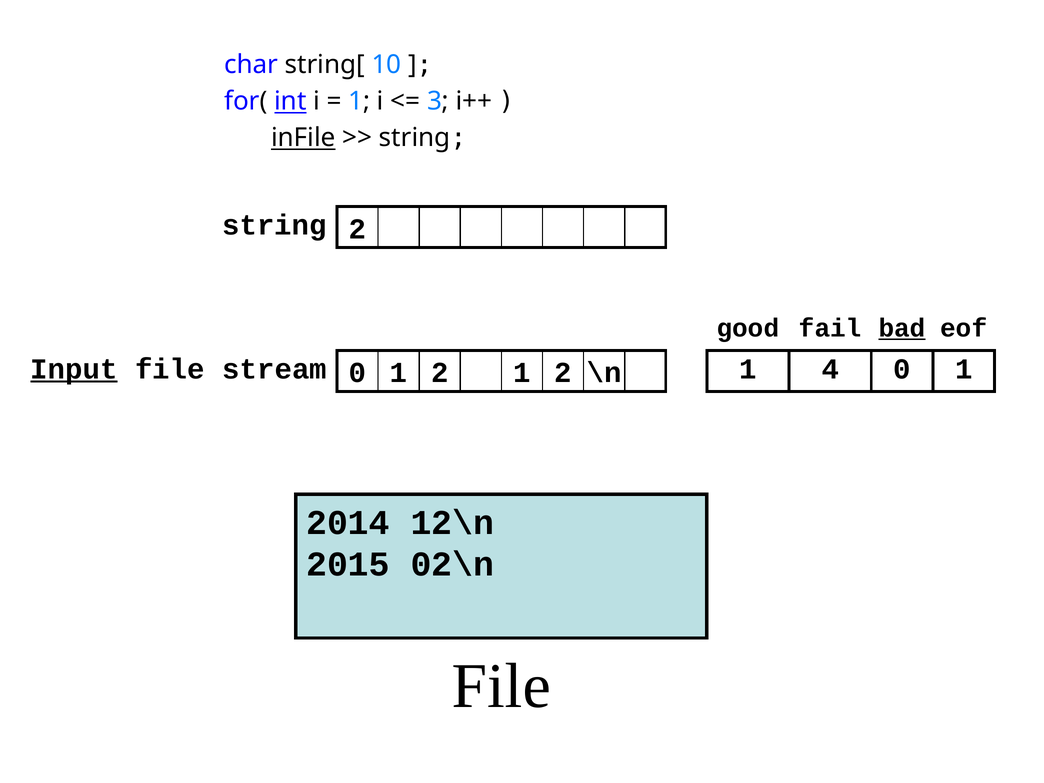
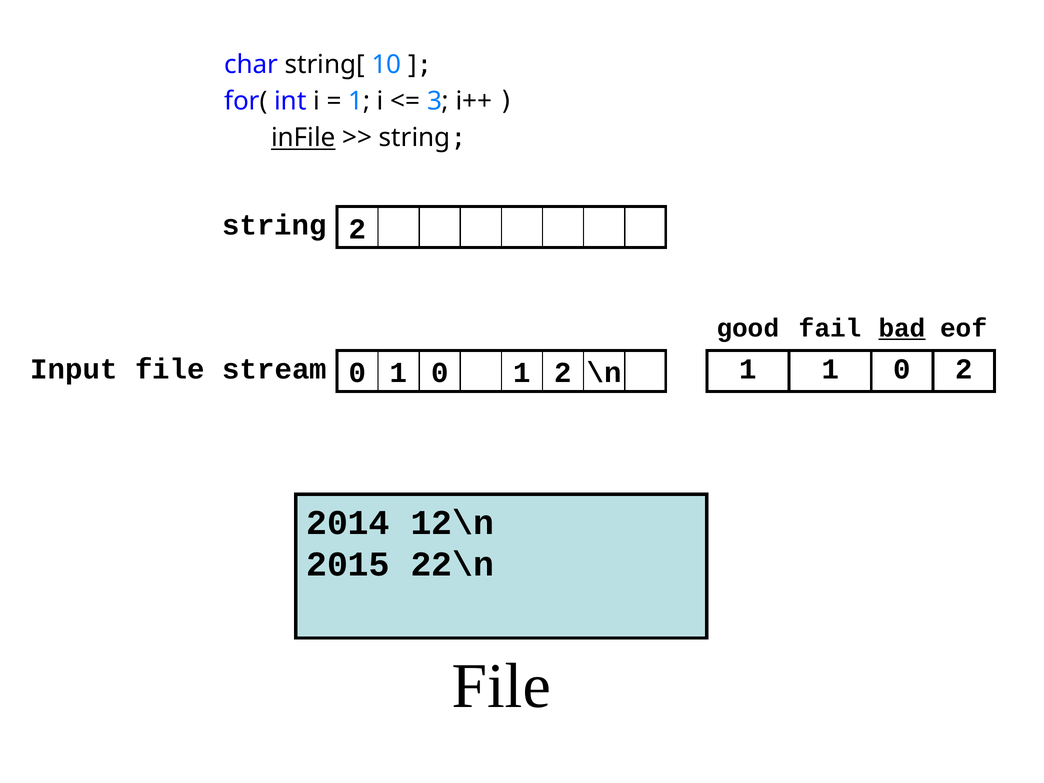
int underline: present -> none (290, 101)
Input underline: present -> none (74, 369)
1 4: 4 -> 1 (830, 369)
1: 1 -> 2 (964, 369)
0 1 2: 2 -> 0 (440, 373)
02\n: 02\n -> 22\n (452, 564)
